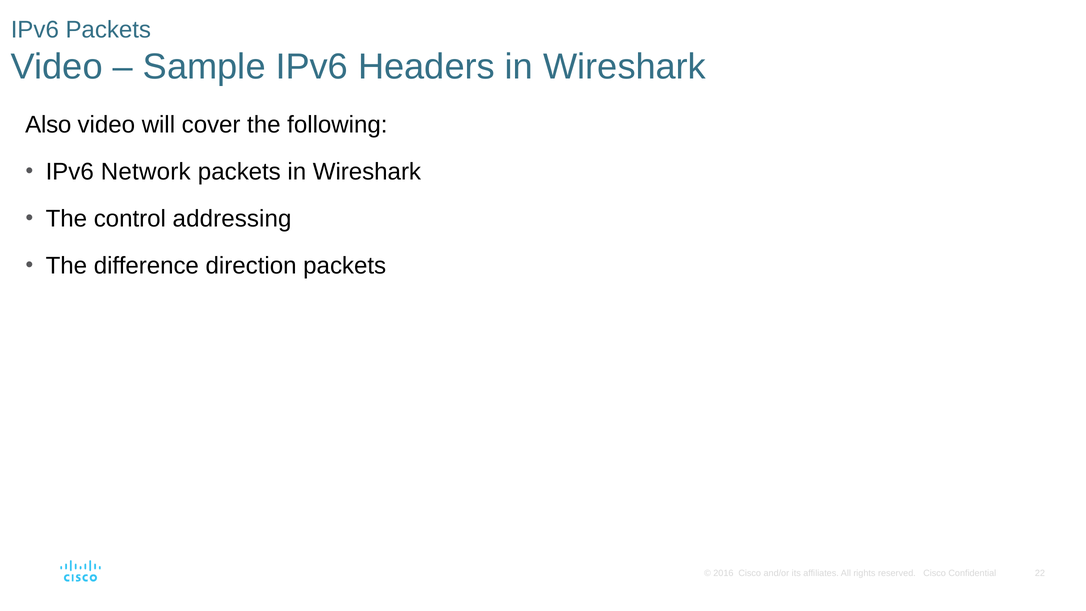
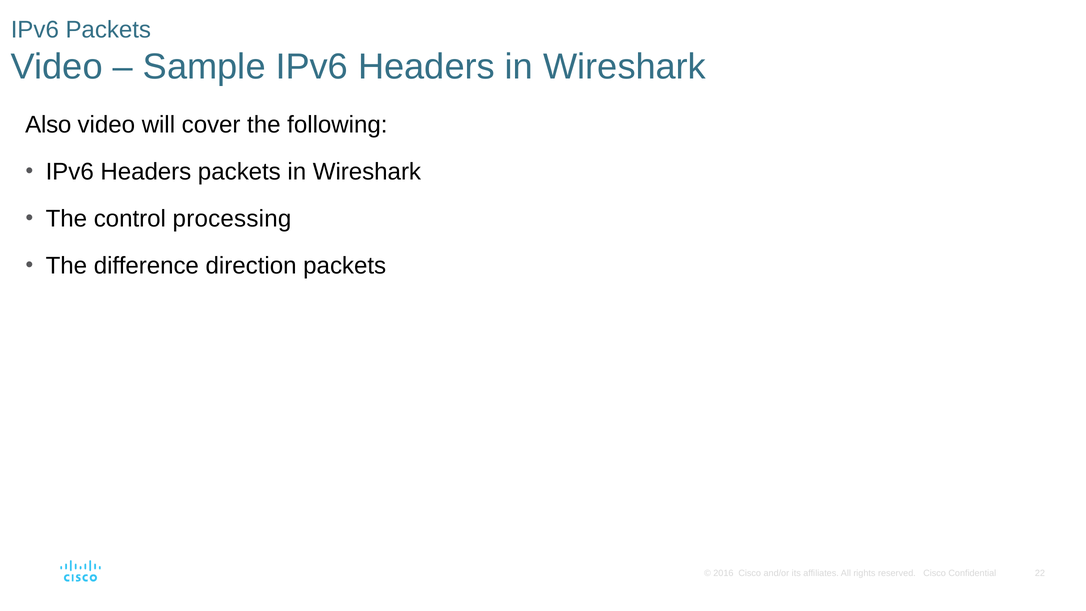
Network: Network -> Headers (146, 172)
addressing: addressing -> processing (232, 219)
